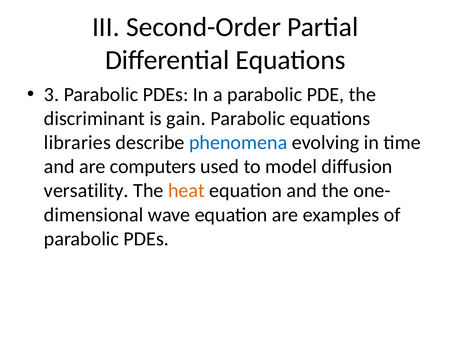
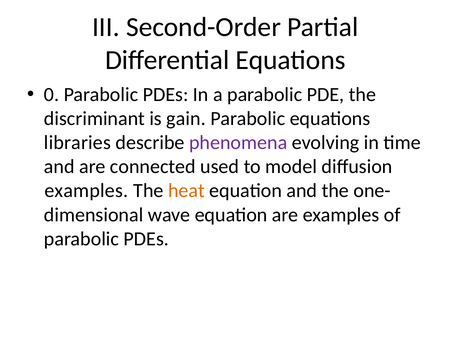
3: 3 -> 0 (52, 95)
phenomena colour: blue -> purple (238, 143)
computers: computers -> connected (153, 167)
versatility: versatility -> examples (86, 191)
